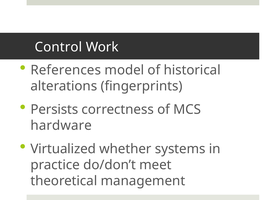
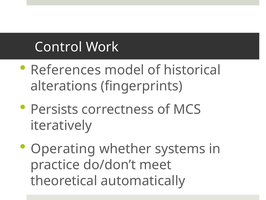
hardware: hardware -> iteratively (61, 125)
Virtualized: Virtualized -> Operating (63, 148)
management: management -> automatically (143, 180)
